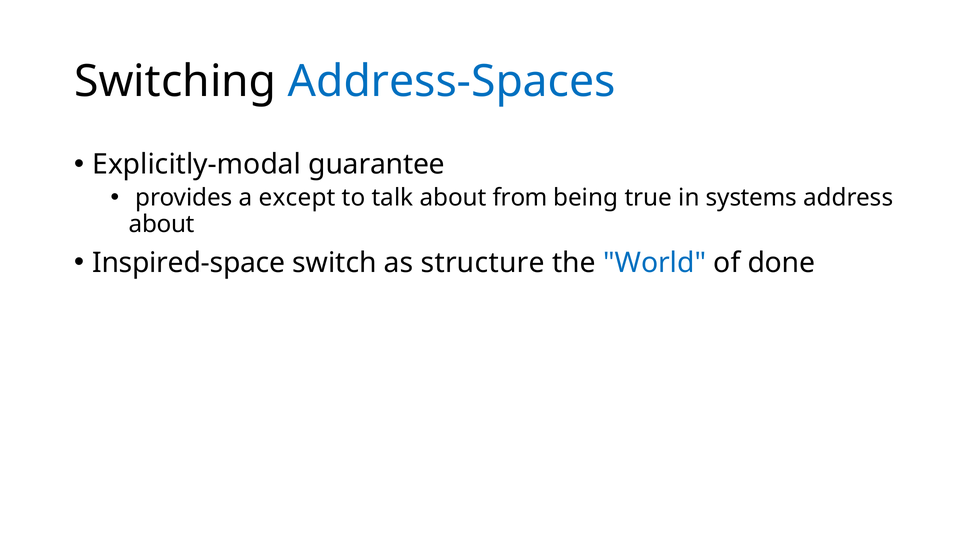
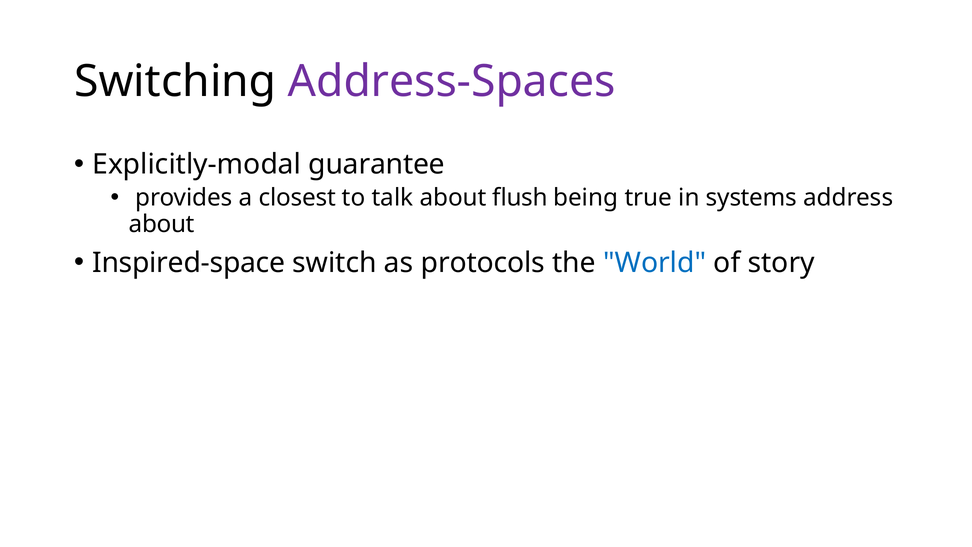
Address-Spaces colour: blue -> purple (452, 82)
except: except -> closest (297, 198)
from: from -> flush (520, 198)
structure: structure -> protocols (483, 263)
done: done -> story (781, 263)
